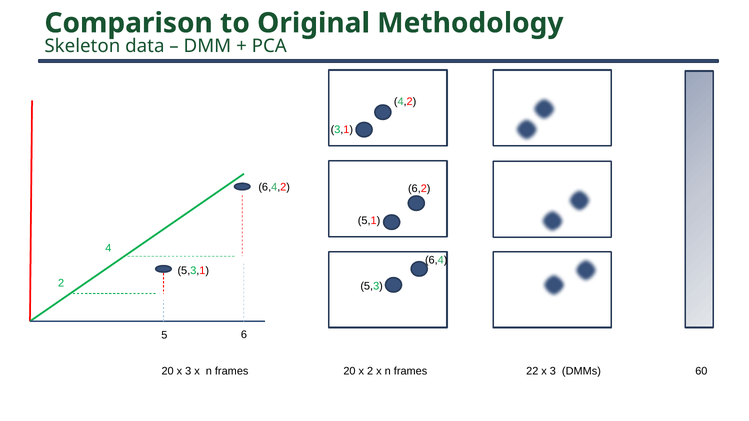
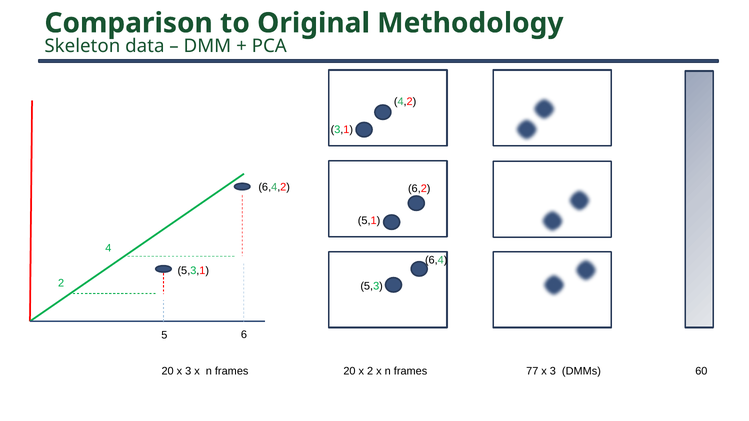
22: 22 -> 77 (532, 371)
